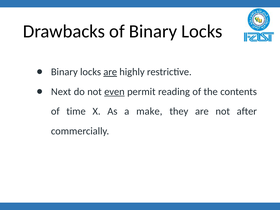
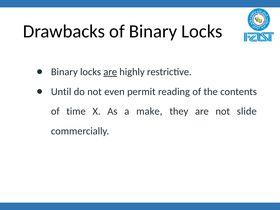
Next: Next -> Until (61, 92)
even underline: present -> none (114, 92)
after: after -> slide (247, 111)
